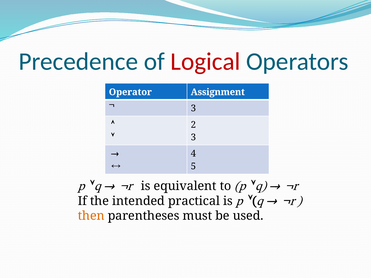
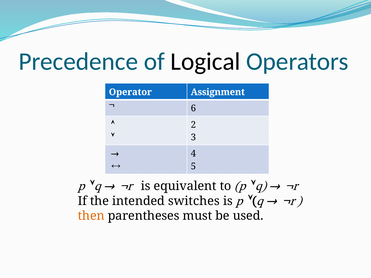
Logical colour: red -> black (205, 62)
3: 3 -> 6 (193, 109)
practical: practical -> switches (194, 201)
